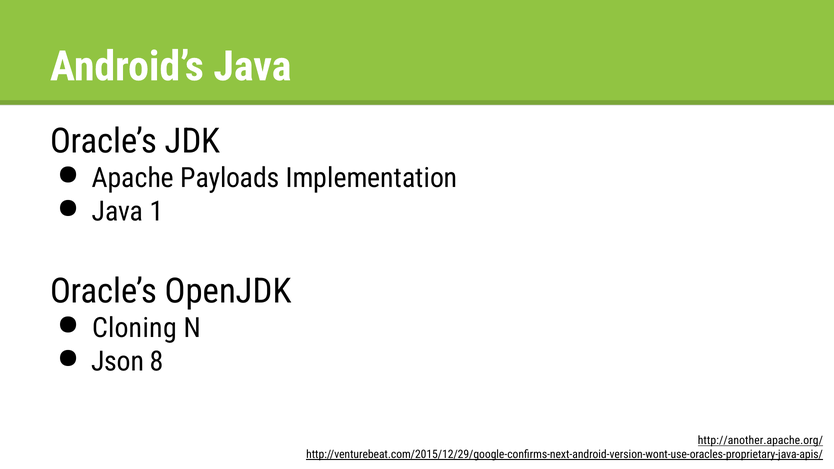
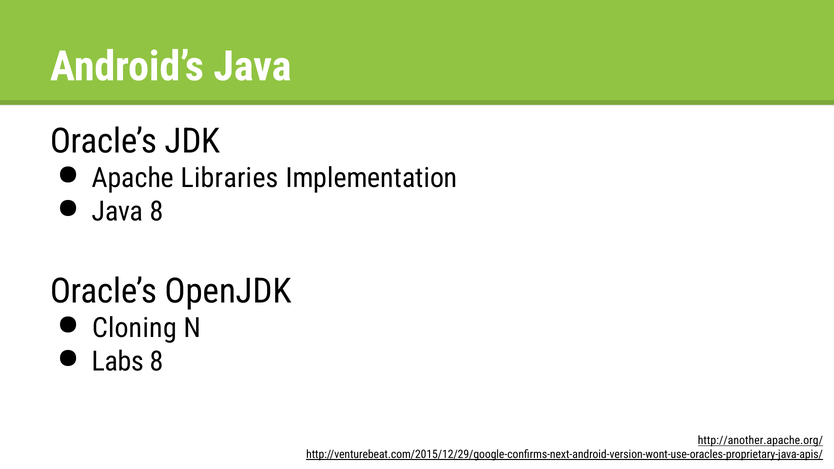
Payloads: Payloads -> Libraries (230, 178)
Java 1: 1 -> 8 (156, 212)
Json: Json -> Labs (118, 362)
